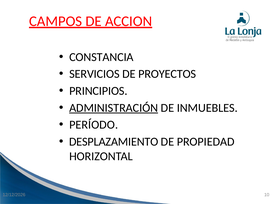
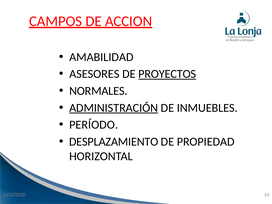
CONSTANCIA: CONSTANCIA -> AMABILIDAD (101, 57)
SERVICIOS: SERVICIOS -> ASESORES (94, 74)
PROYECTOS underline: none -> present (167, 74)
PRINCIPIOS: PRINCIPIOS -> NORMALES (98, 91)
